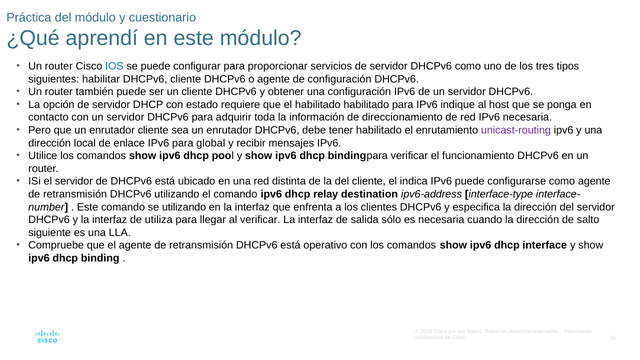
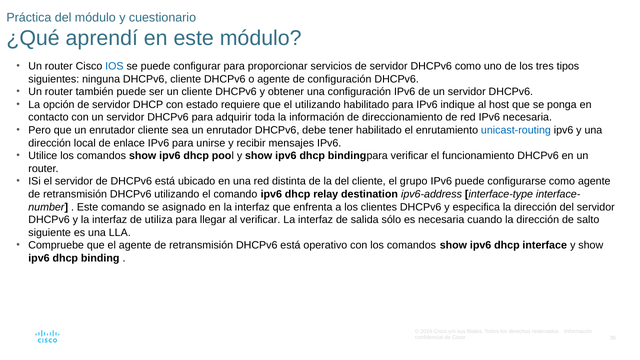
habilitar: habilitar -> ninguna (101, 79)
el habilitado: habilitado -> utilizando (318, 105)
unicast-routing colour: purple -> blue (516, 130)
global: global -> unirse (211, 143)
indica: indica -> grupo (414, 181)
se utilizando: utilizando -> asignado (184, 207)
